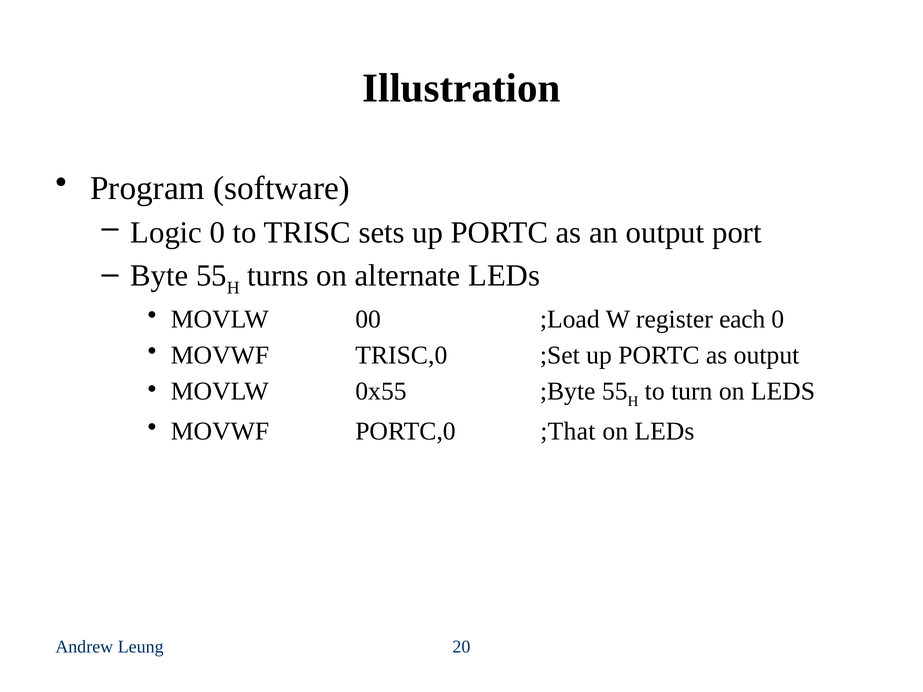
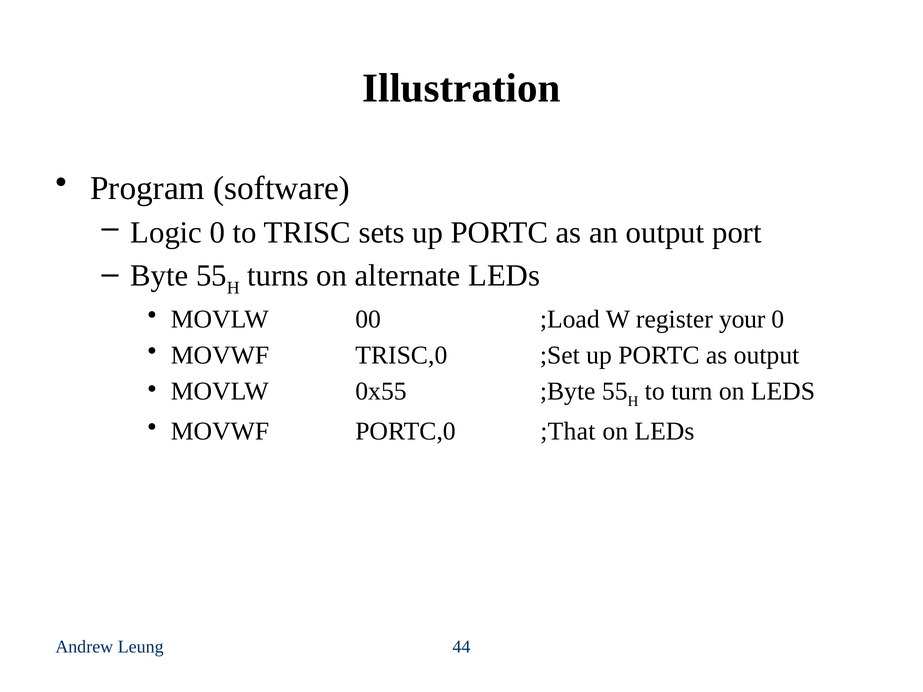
each: each -> your (742, 320)
20: 20 -> 44 (461, 647)
